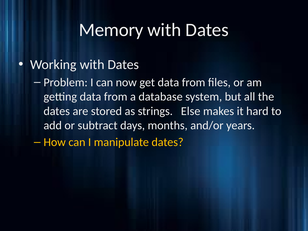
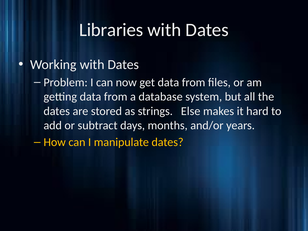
Memory: Memory -> Libraries (111, 30)
